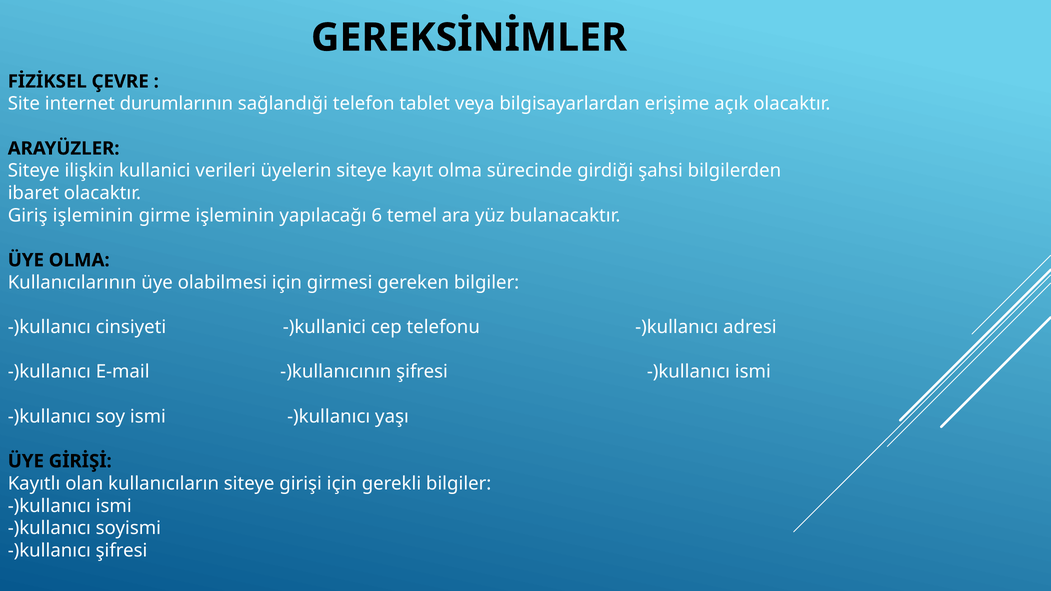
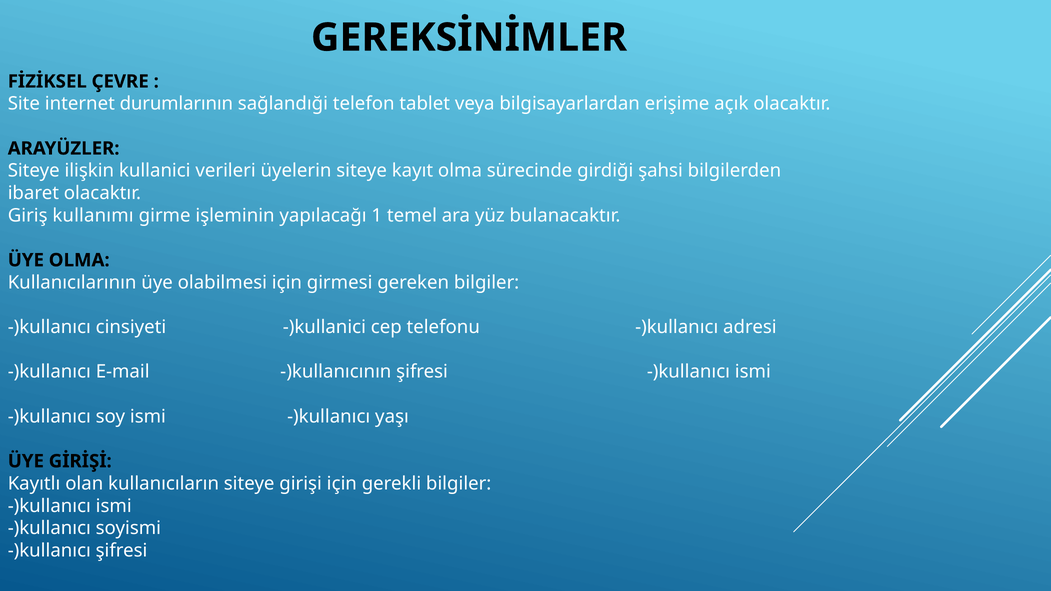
Giriş işleminin: işleminin -> kullanımı (93, 216)
6: 6 -> 1 (377, 216)
